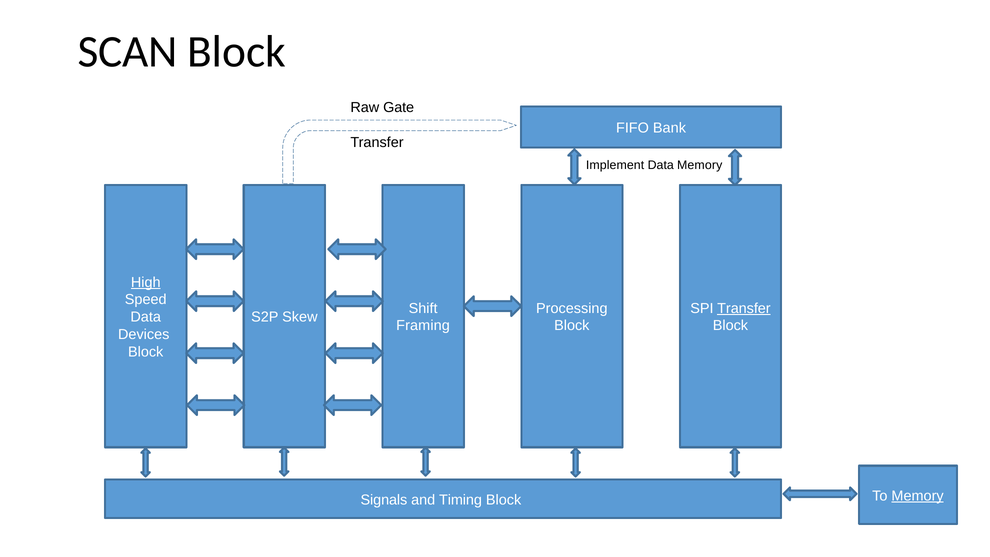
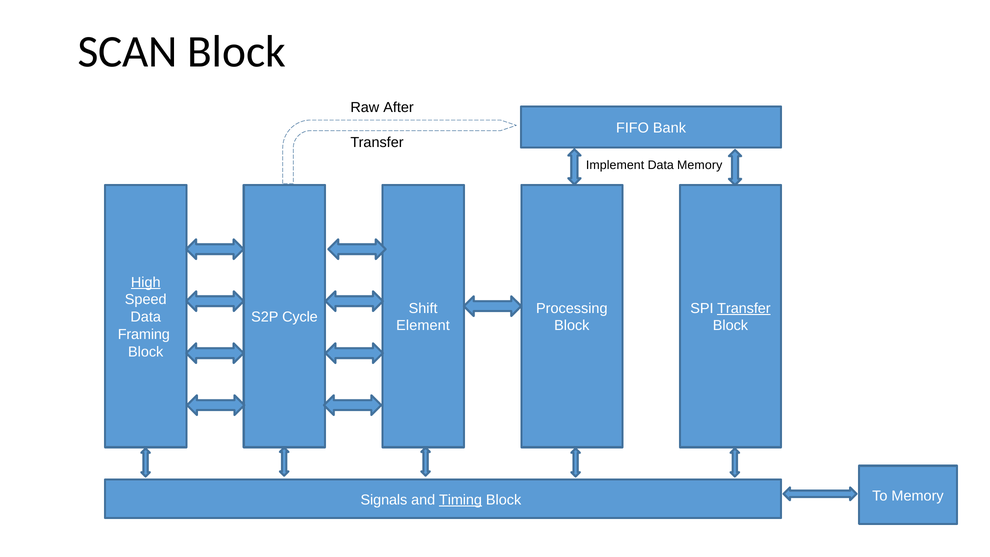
Gate: Gate -> After (399, 108)
Skew: Skew -> Cycle (300, 317)
Framing: Framing -> Element (423, 326)
Devices: Devices -> Framing (144, 334)
Memory underline: present -> none (918, 496)
Timing underline: none -> present (461, 500)
